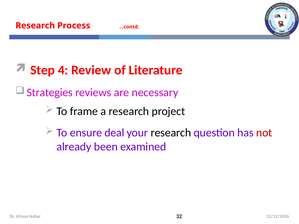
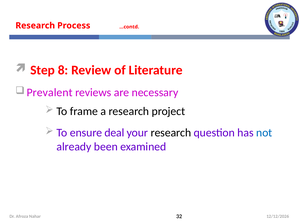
4: 4 -> 8 (63, 70)
Strategies: Strategies -> Prevalent (50, 93)
not colour: red -> blue (264, 133)
